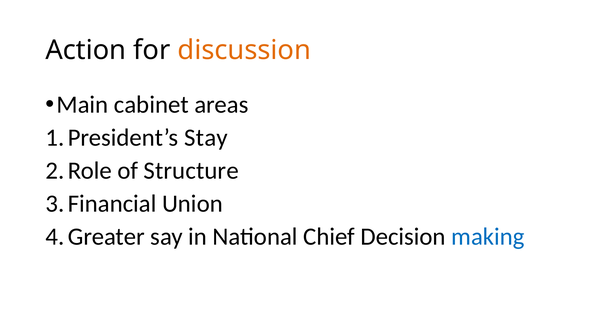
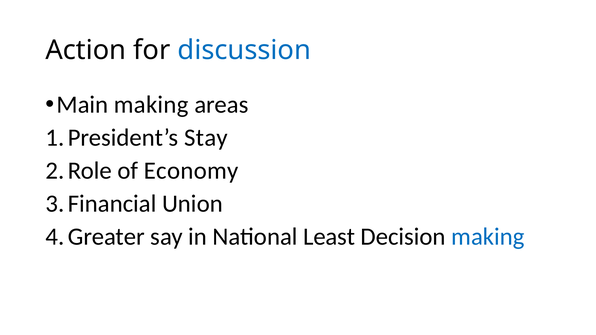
discussion colour: orange -> blue (244, 50)
Main cabinet: cabinet -> making (151, 105)
Structure: Structure -> Economy (191, 171)
Chief: Chief -> Least (329, 237)
